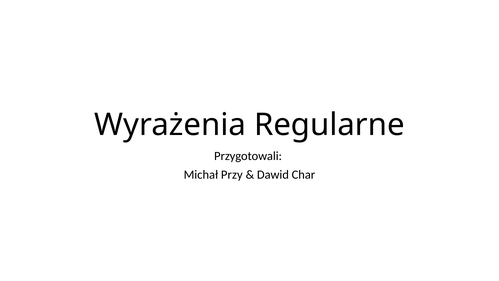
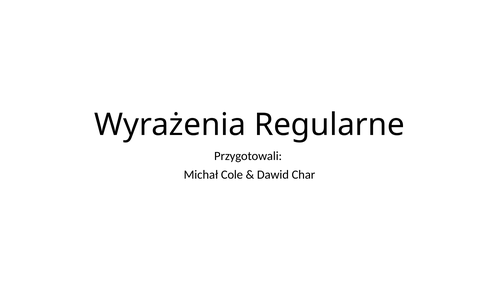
Przy: Przy -> Cole (232, 175)
